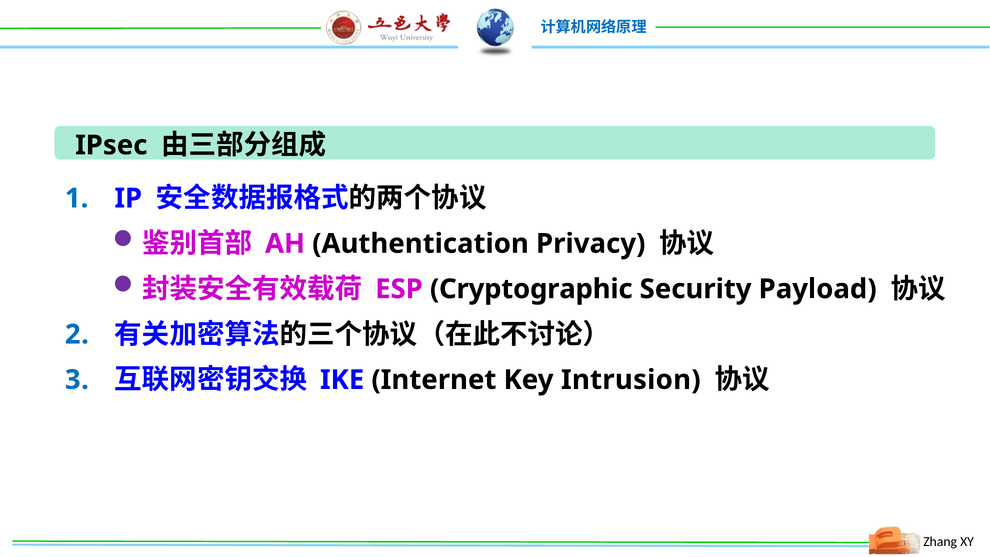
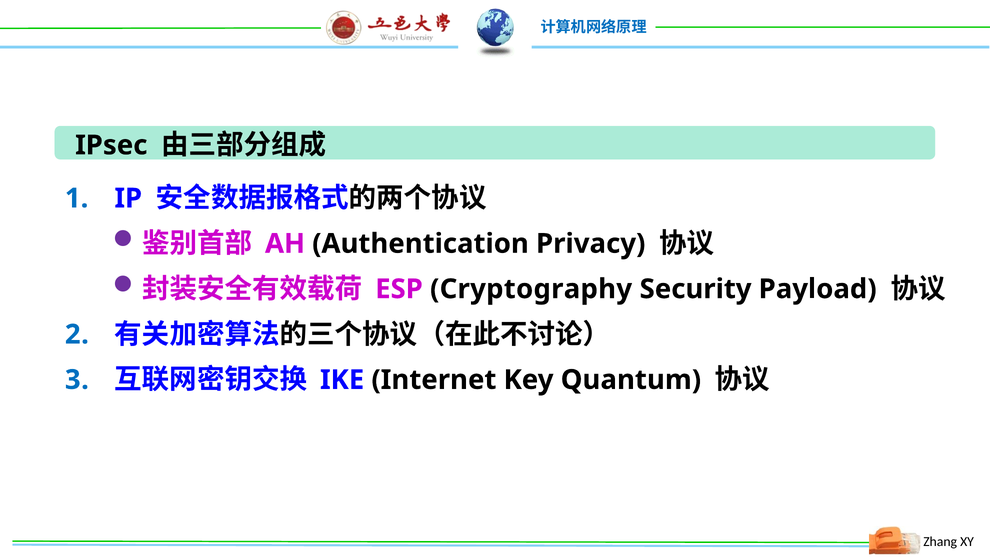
Cryptographic: Cryptographic -> Cryptography (531, 289)
Intrusion: Intrusion -> Quantum (631, 380)
